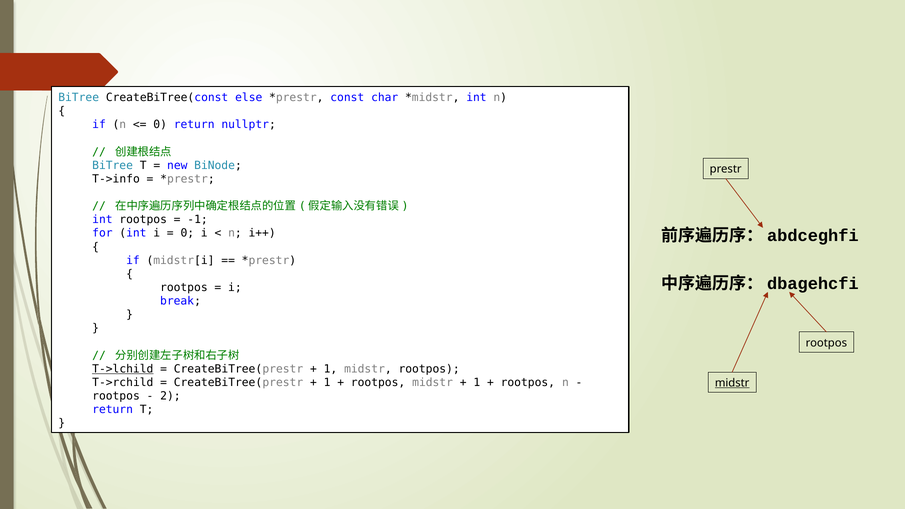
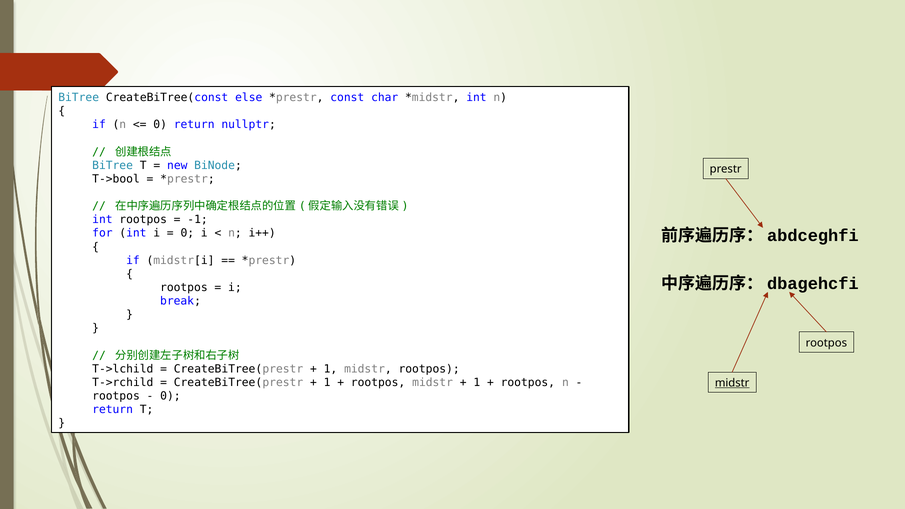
T->info: T->info -> T->bool (116, 179)
T->lchild underline: present -> none (123, 369)
2: 2 -> 0 (170, 396)
